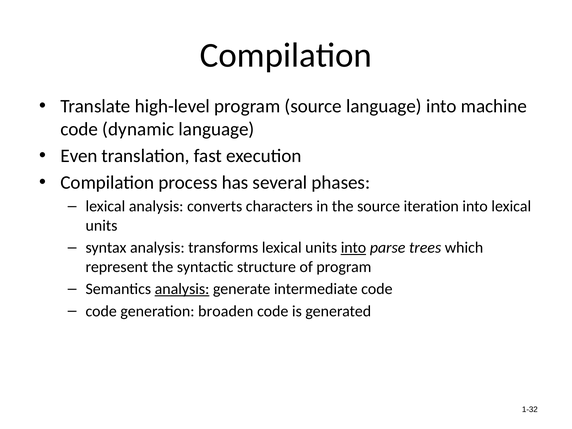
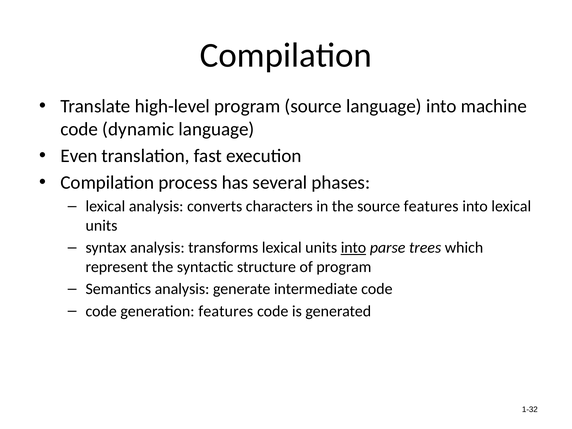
source iteration: iteration -> features (431, 206)
analysis underline: present -> none (182, 289)
generation broaden: broaden -> features (226, 311)
